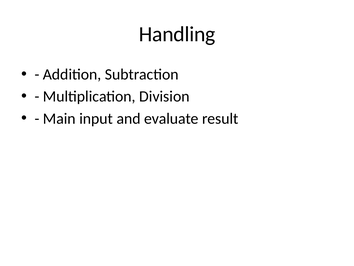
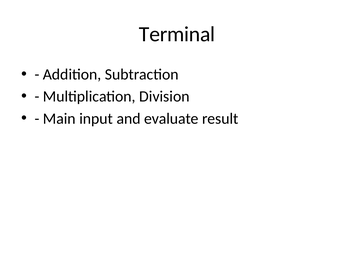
Handling: Handling -> Terminal (177, 34)
